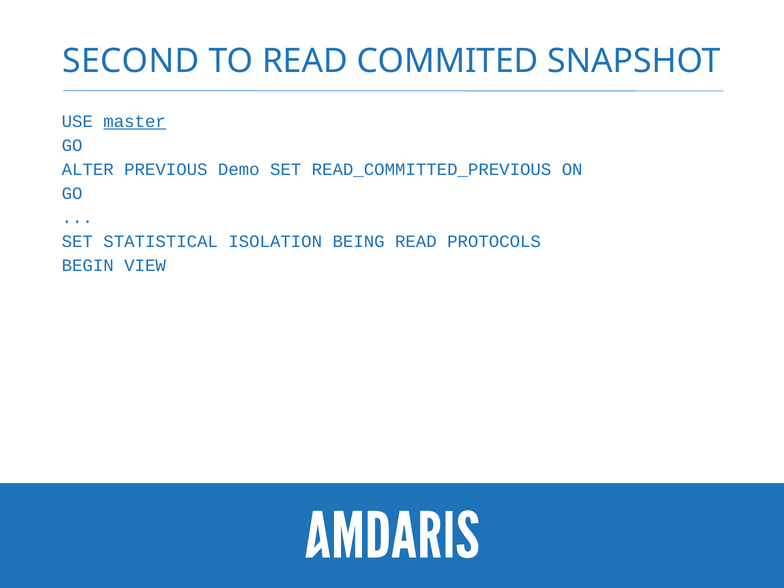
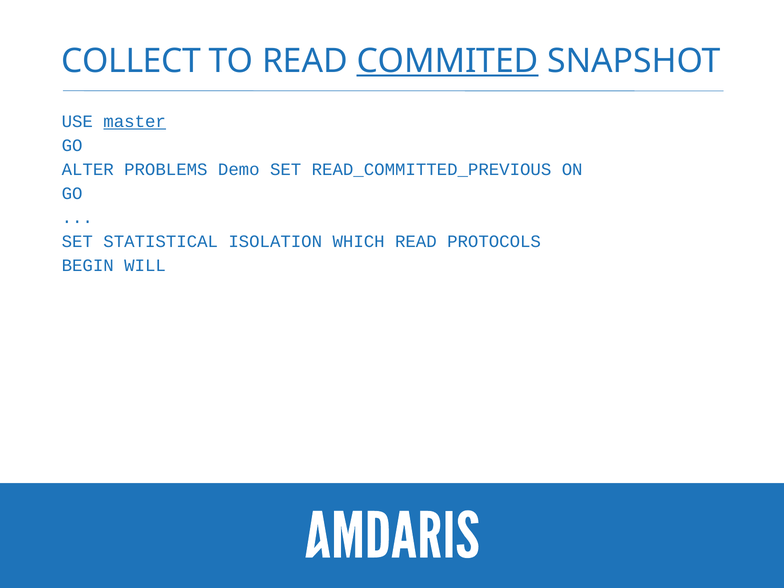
SECOND: SECOND -> COLLECT (131, 61)
COMMITED underline: none -> present (448, 61)
PREVIOUS: PREVIOUS -> PROBLEMS (166, 169)
BEING: BEING -> WHICH (359, 241)
VIEW: VIEW -> WILL (145, 265)
